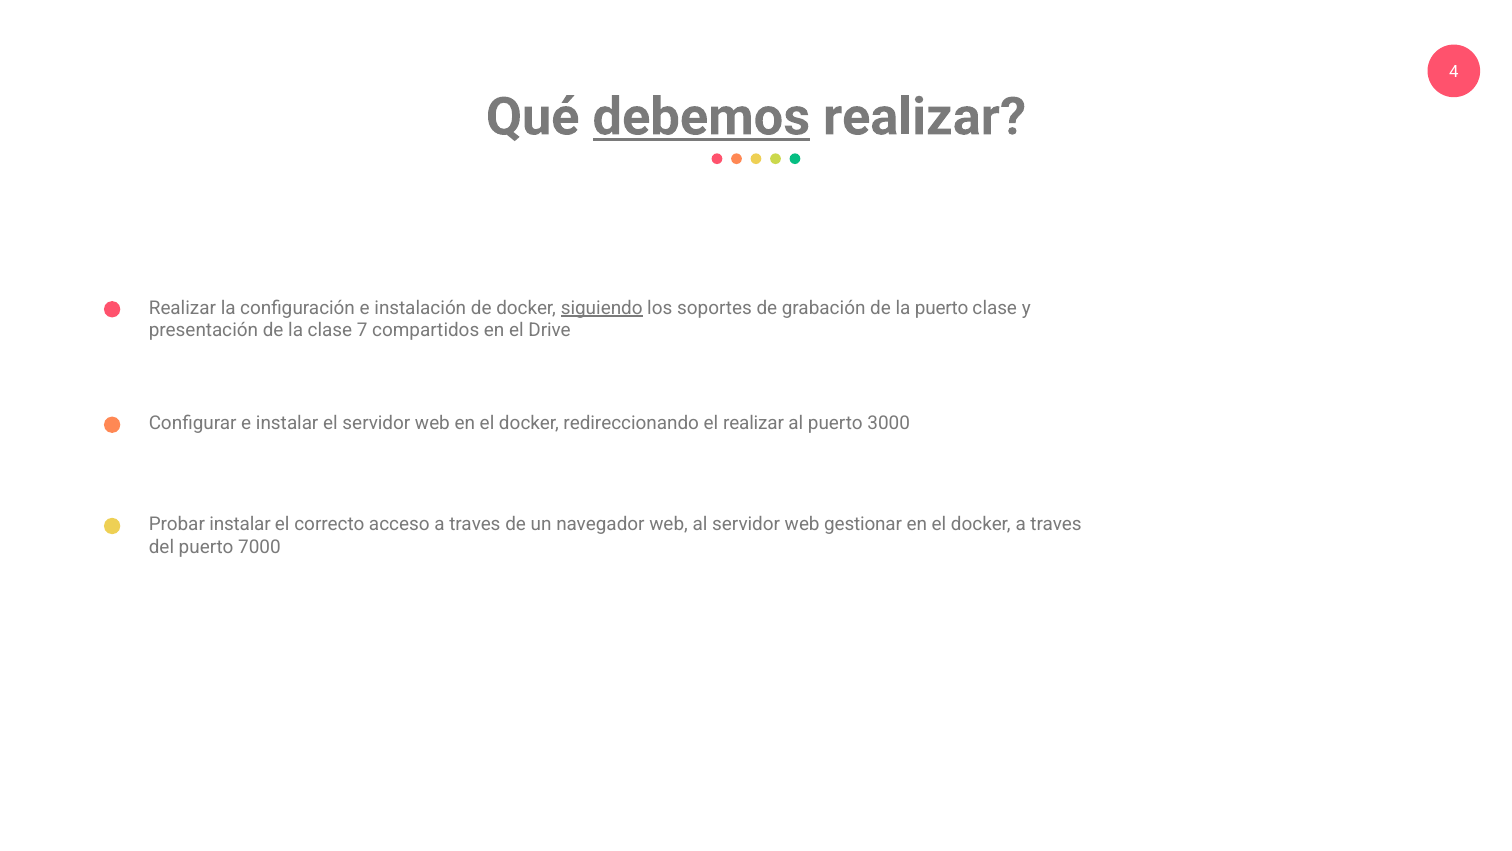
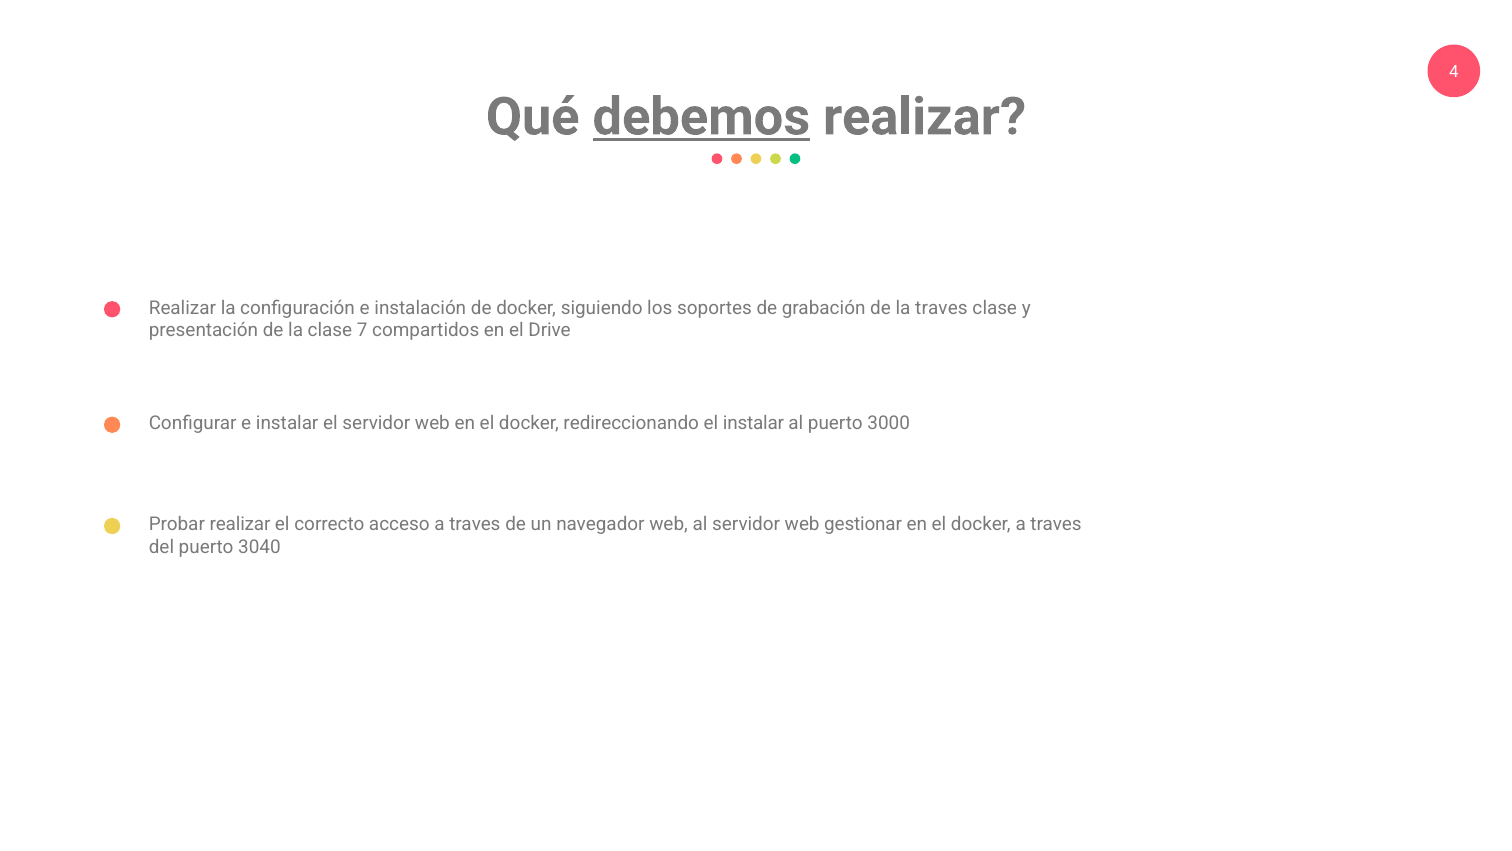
siguiendo underline: present -> none (602, 308)
la puerto: puerto -> traves (941, 308)
el realizar: realizar -> instalar (753, 423)
Probar instalar: instalar -> realizar (240, 524)
7000: 7000 -> 3040 (259, 547)
